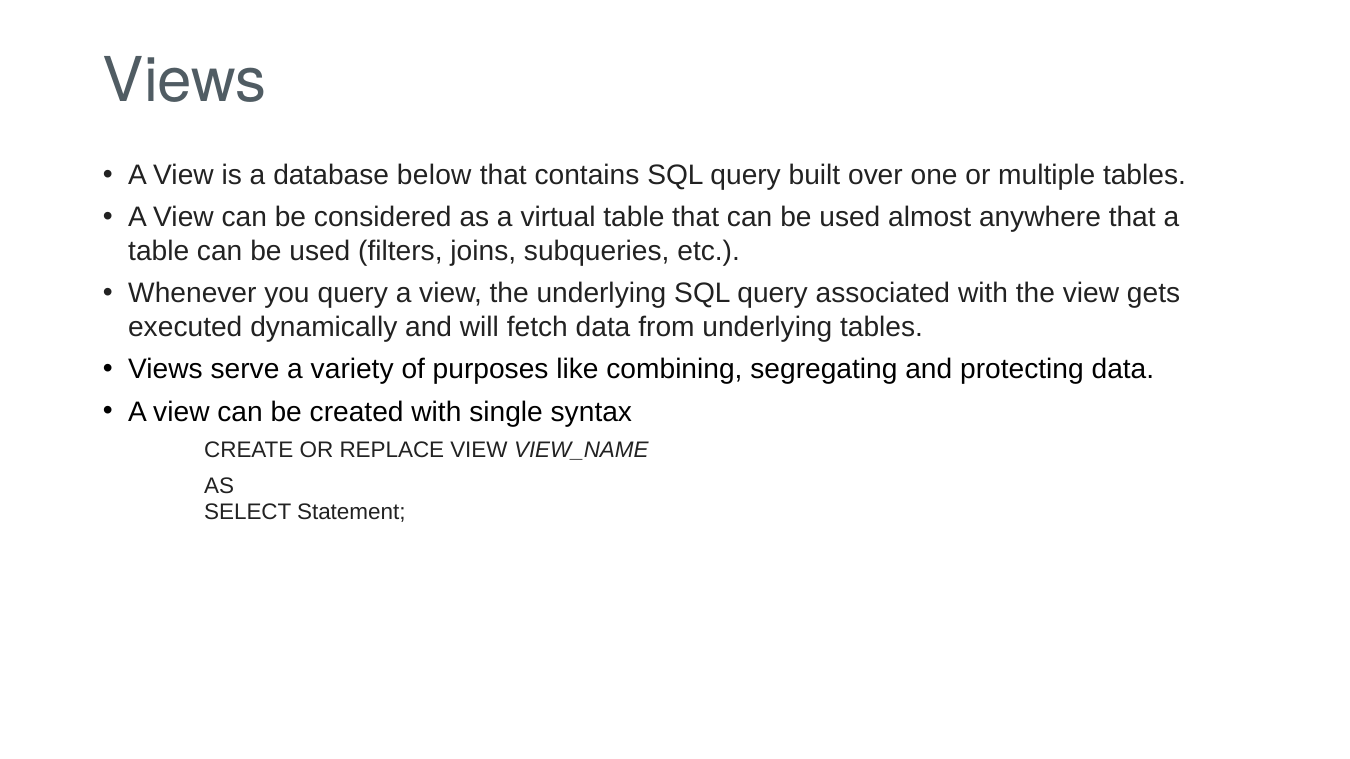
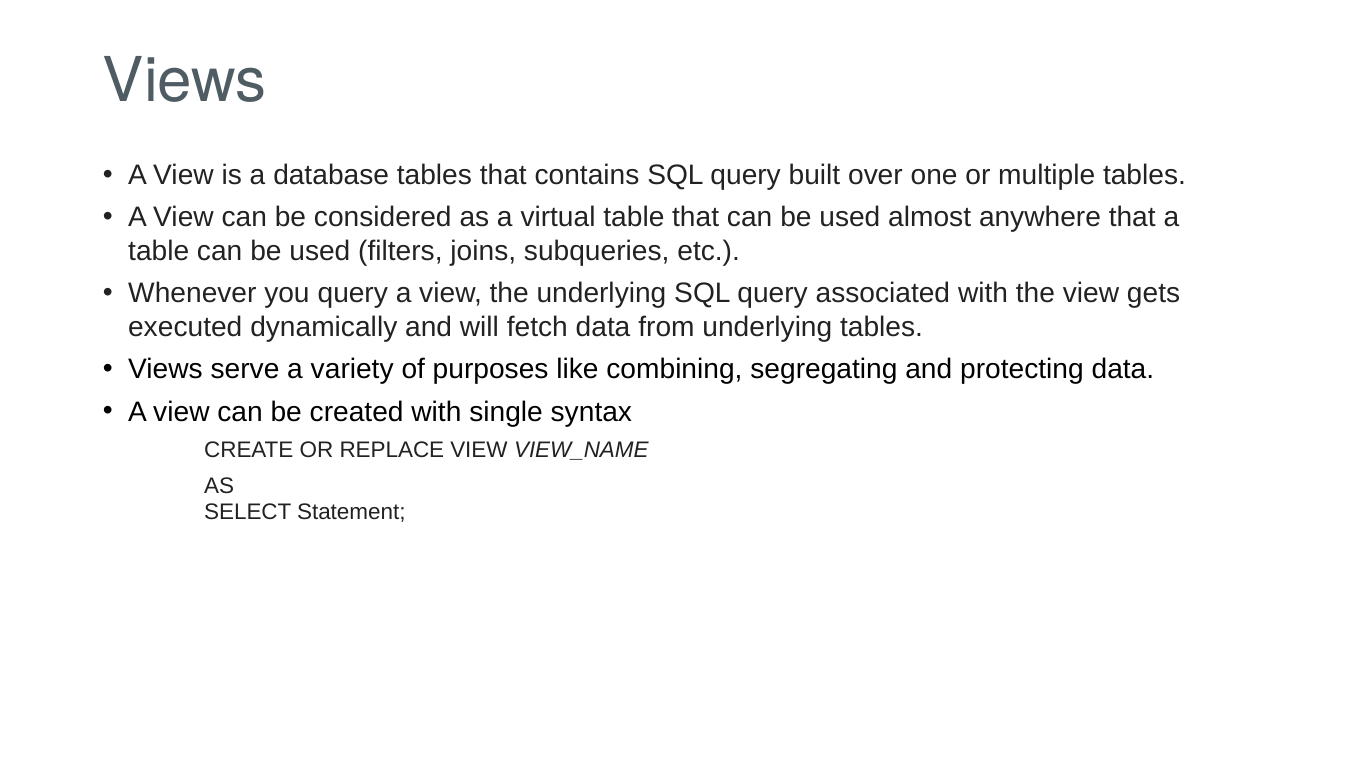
database below: below -> tables (434, 175)
